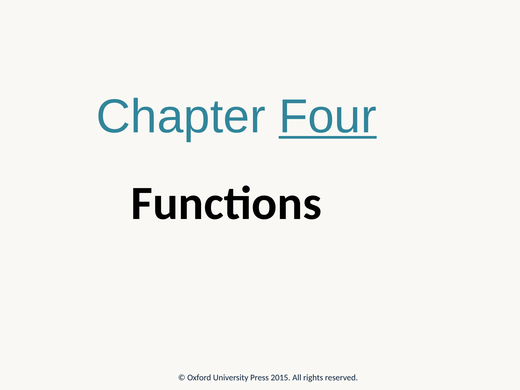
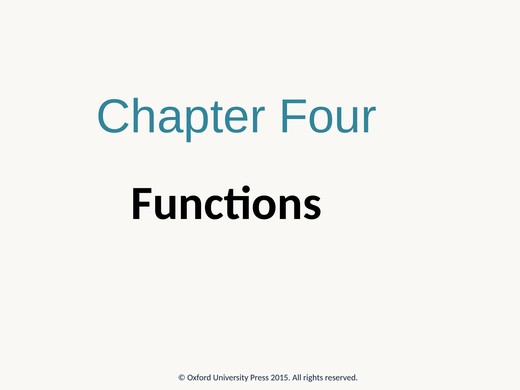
Four underline: present -> none (328, 117)
